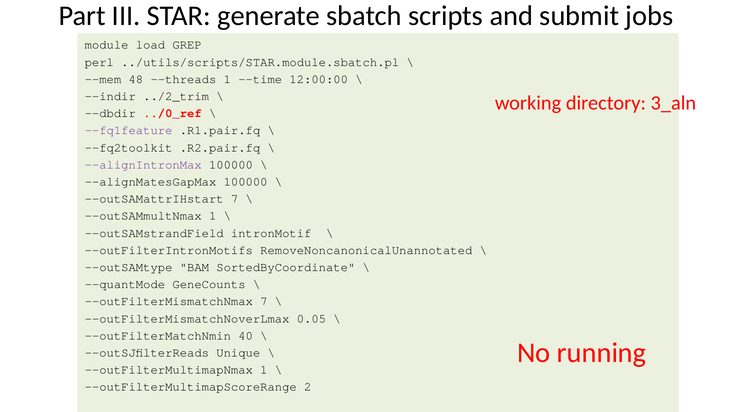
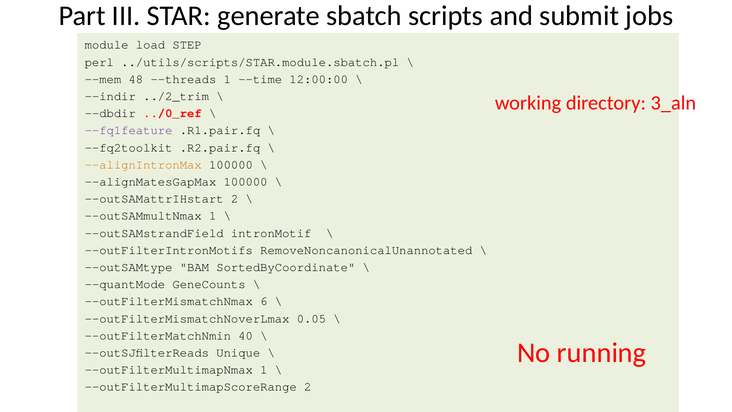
GREP: GREP -> STEP (187, 45)
--alignIntronMax colour: purple -> orange (143, 165)
--outSAMattrIHstart 7: 7 -> 2 (235, 199)
--outFilterMismatchNmax 7: 7 -> 6 (264, 301)
